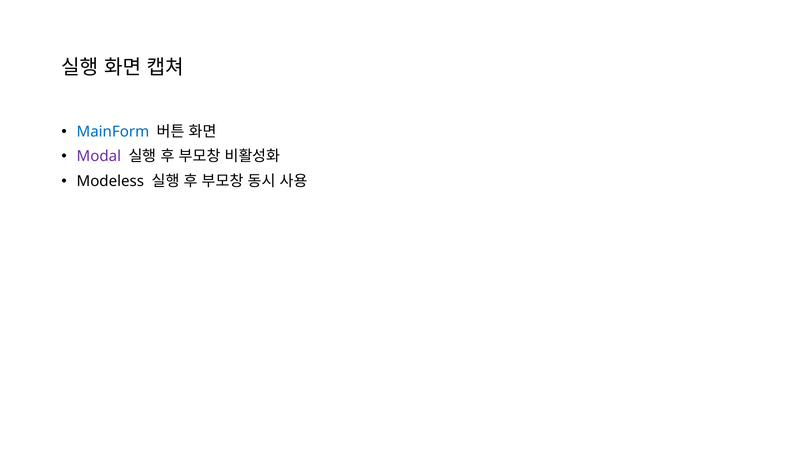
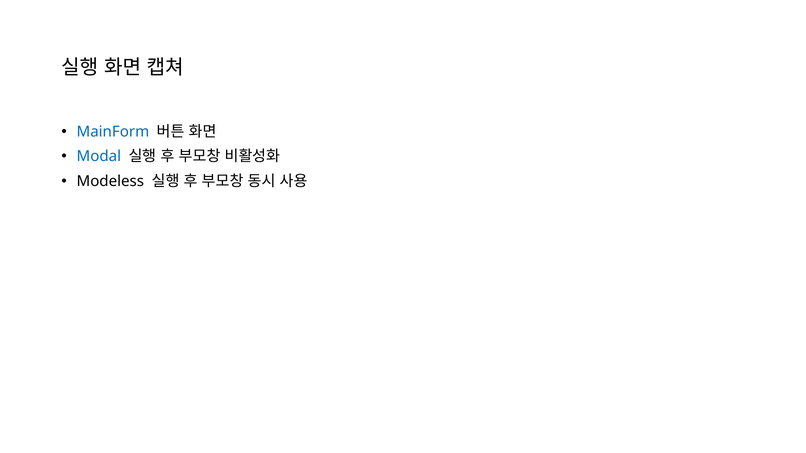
Modal colour: purple -> blue (99, 157)
